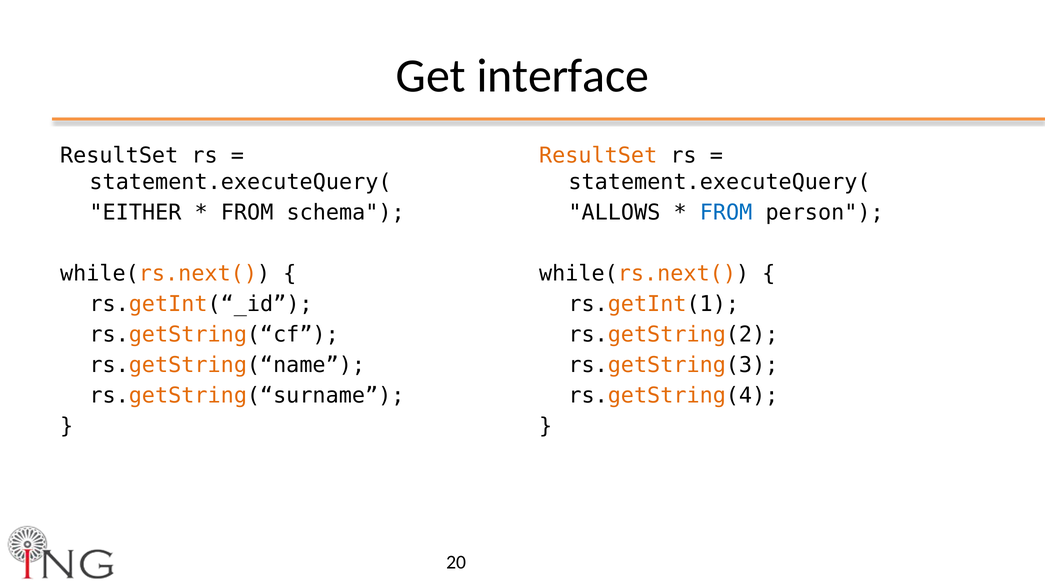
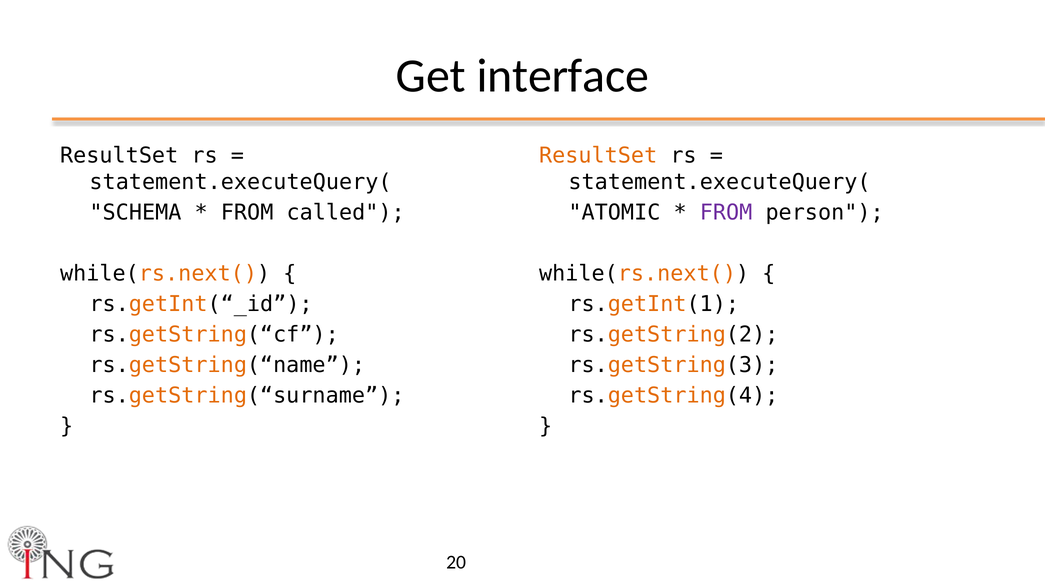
EITHER: EITHER -> SCHEMA (135, 212)
schema: schema -> called (346, 212)
ALLOWS: ALLOWS -> ATOMIC (614, 212)
FROM colour: blue -> purple (726, 212)
